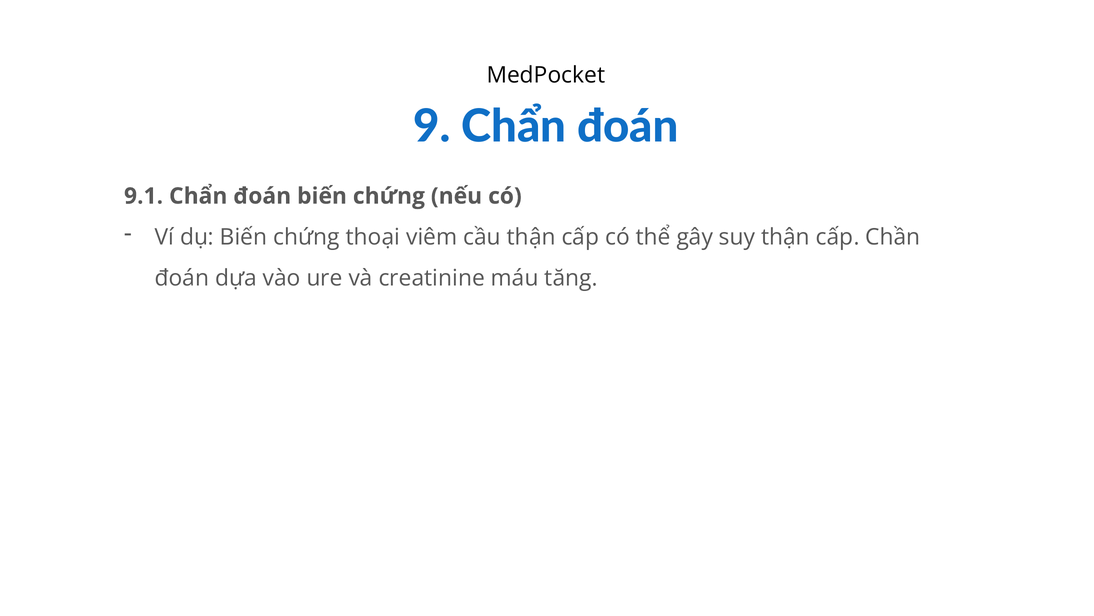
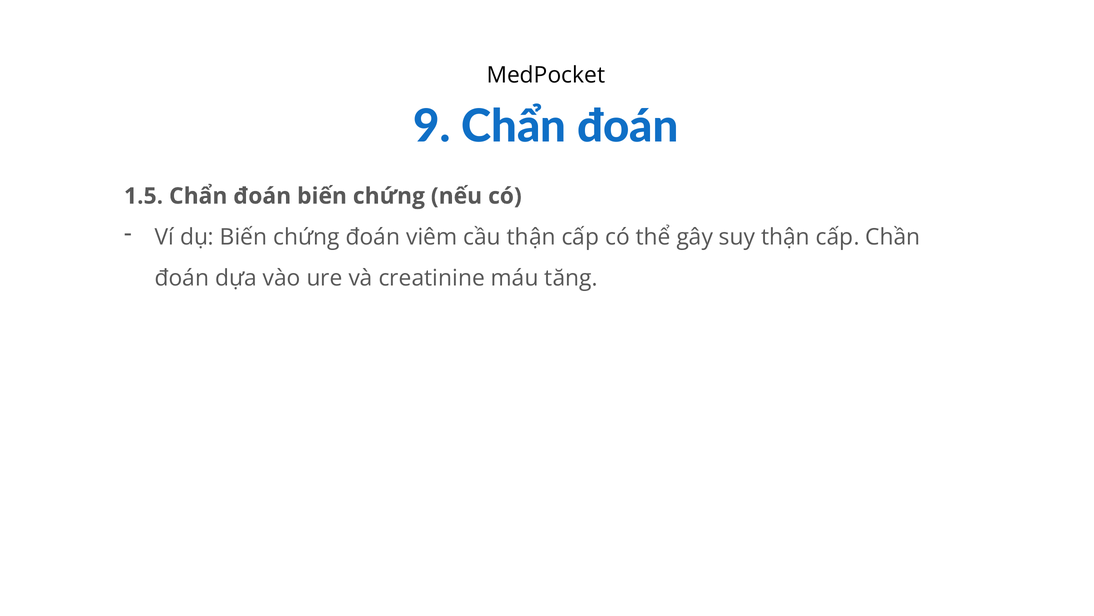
9.1: 9.1 -> 1.5 (144, 196)
chứng thoại: thoại -> đoán (373, 237)
